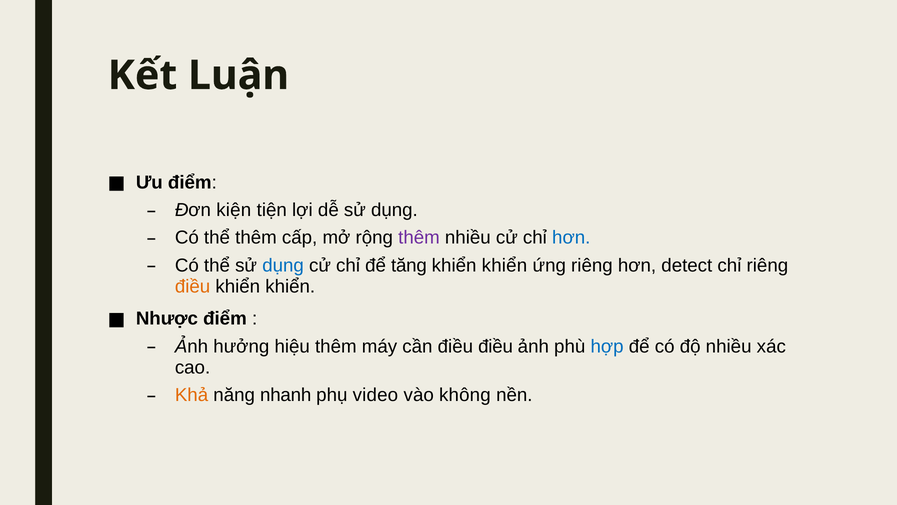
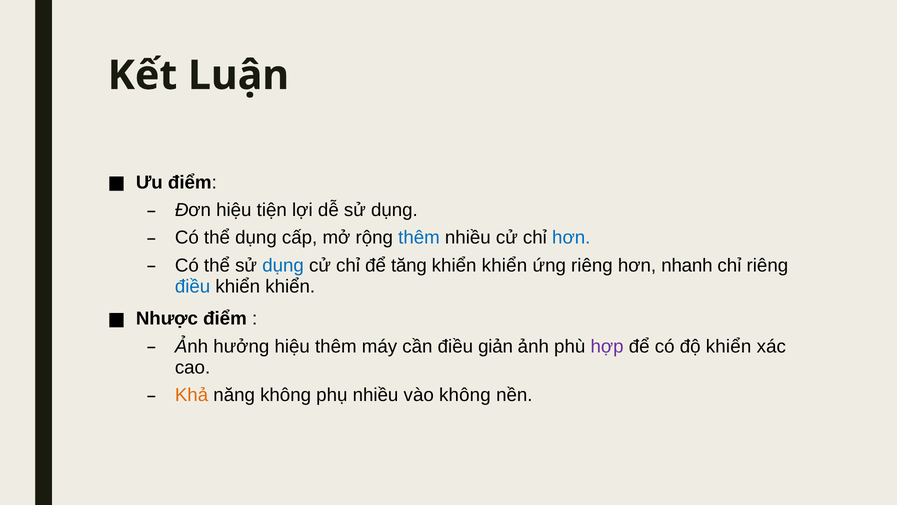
Đơn kiện: kiện -> hiệu (234, 210)
thể thêm: thêm -> dụng (256, 237)
thêm colour: purple -> blue (419, 237)
detect: detect -> nhanh (687, 265)
điều colour: orange -> blue (193, 286)
điều điều: điều -> giản (496, 346)
hợp colour: blue -> purple (607, 346)
độ nhiều: nhiều -> khiển (729, 346)
năng nhanh: nhanh -> không (286, 395)
phụ video: video -> nhiều (376, 395)
